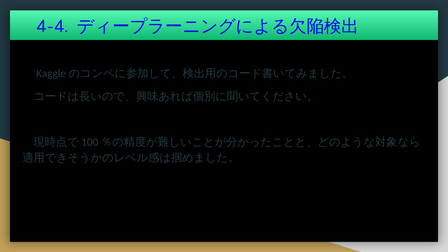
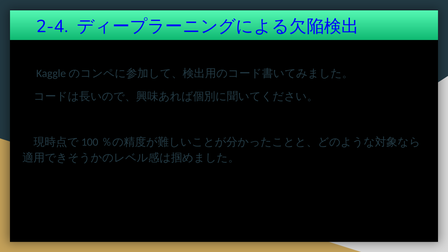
4-4: 4-4 -> 2-4 (52, 26)
